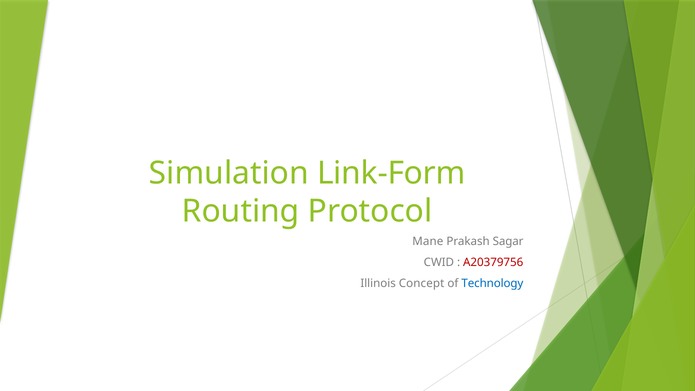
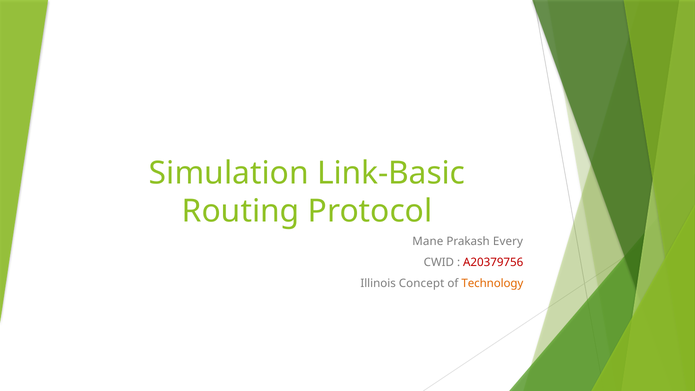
Link-Form: Link-Form -> Link-Basic (391, 173)
Sagar: Sagar -> Every (508, 241)
Technology colour: blue -> orange (492, 284)
